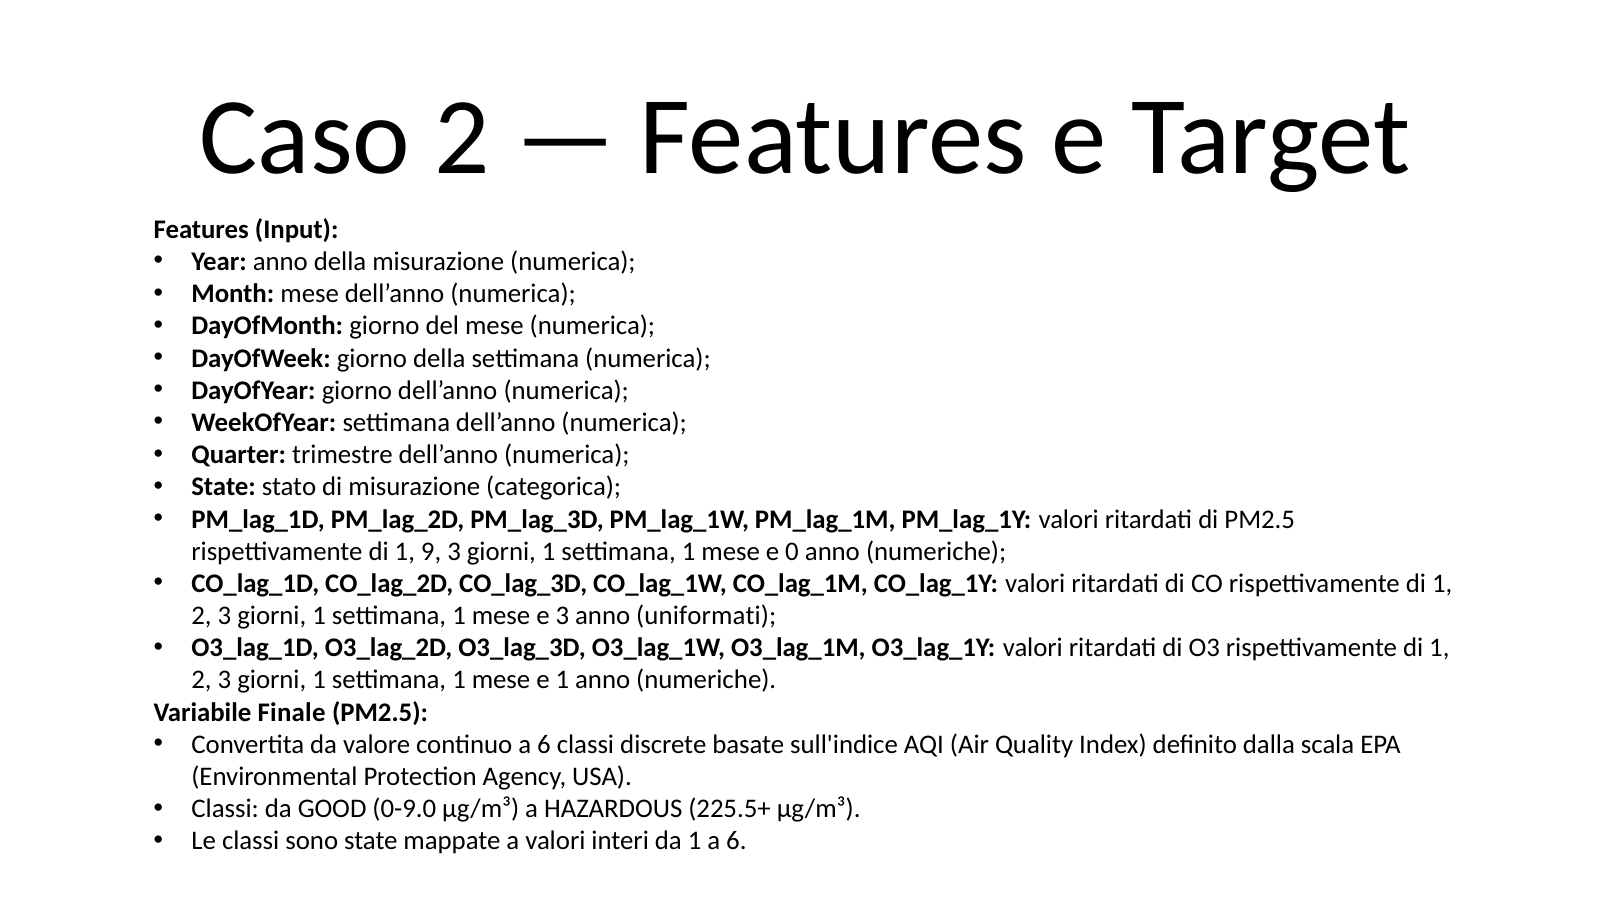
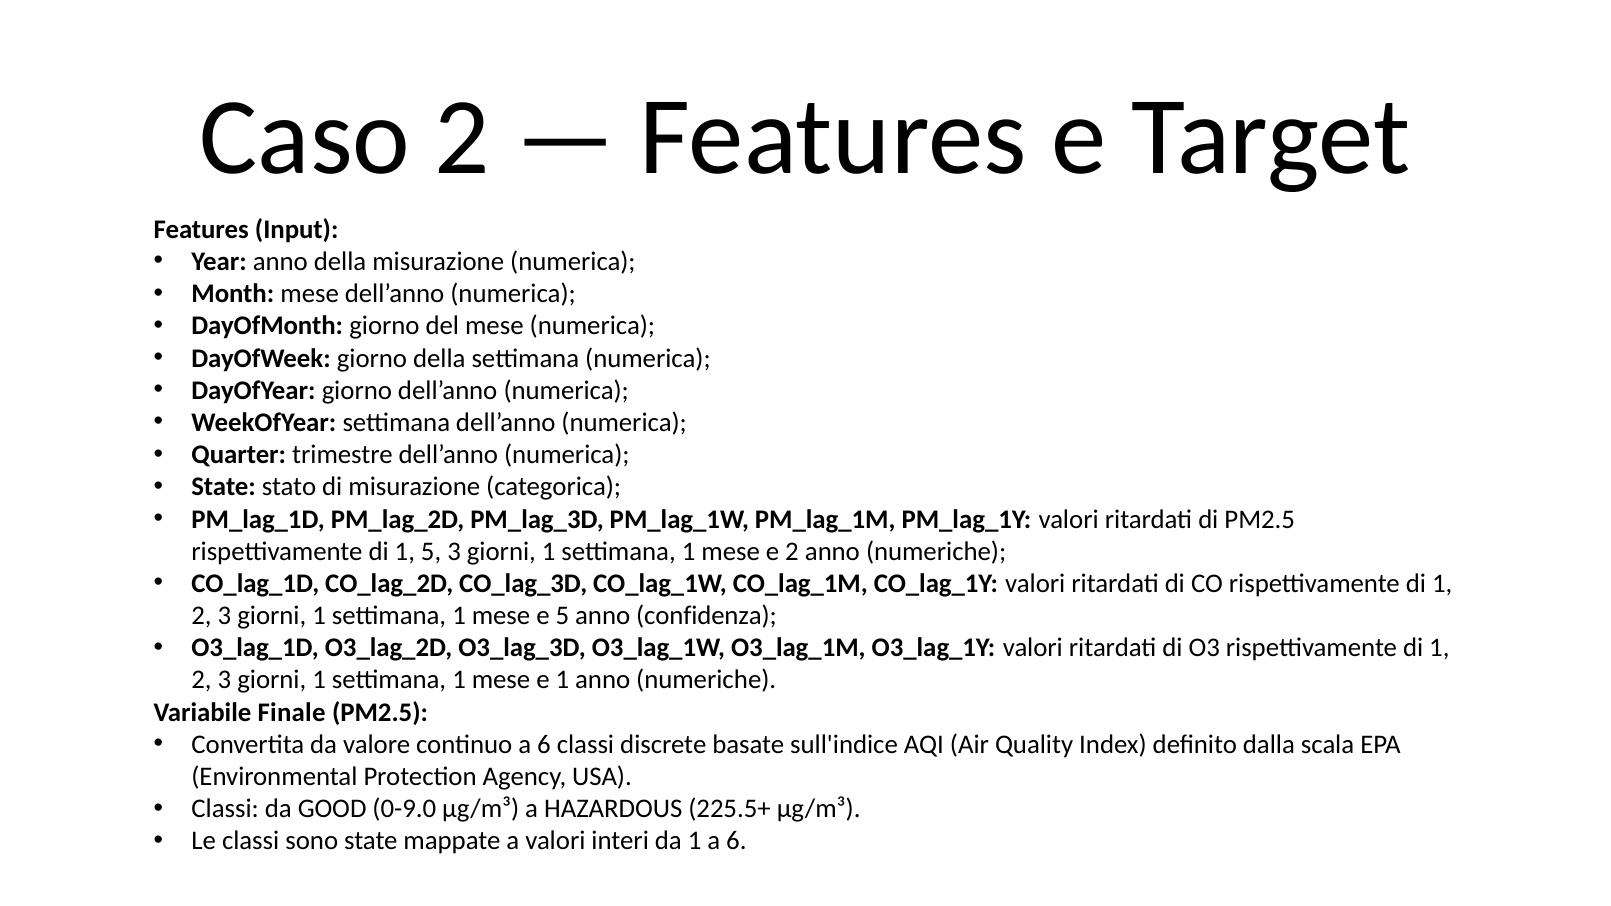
1 9: 9 -> 5 (431, 552)
e 0: 0 -> 2 (792, 552)
e 3: 3 -> 5 (562, 616)
uniformati: uniformati -> confidenza (706, 616)
